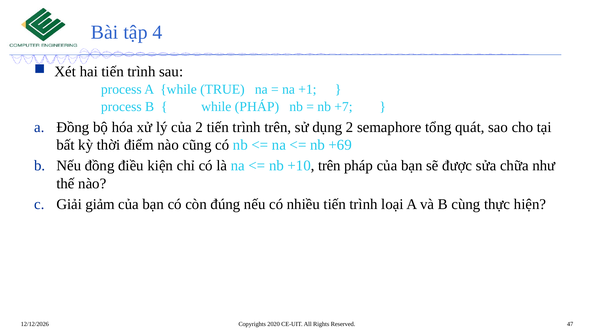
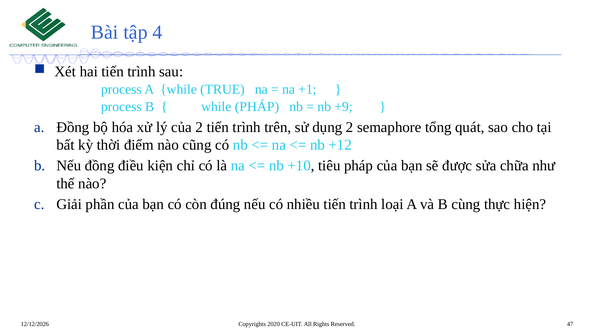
+7: +7 -> +9 (343, 107)
+69: +69 -> +12 (340, 145)
+10 trên: trên -> tiêu (329, 166)
giảm: giảm -> phần (100, 204)
